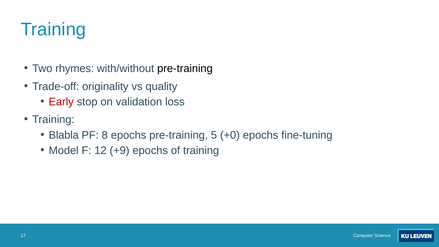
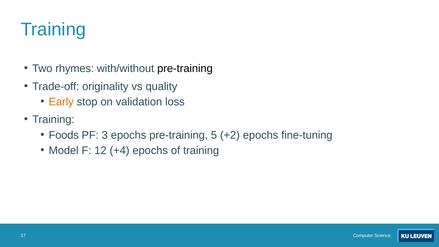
Early colour: red -> orange (61, 102)
Blabla: Blabla -> Foods (64, 135)
8: 8 -> 3 (105, 135)
+0: +0 -> +2 (230, 135)
+9: +9 -> +4 (120, 150)
